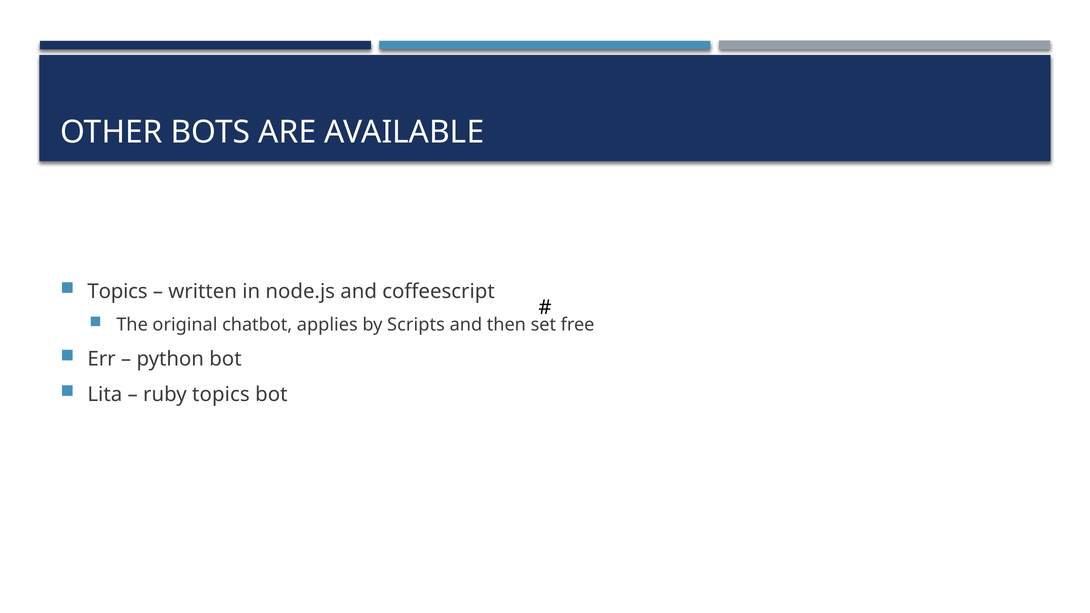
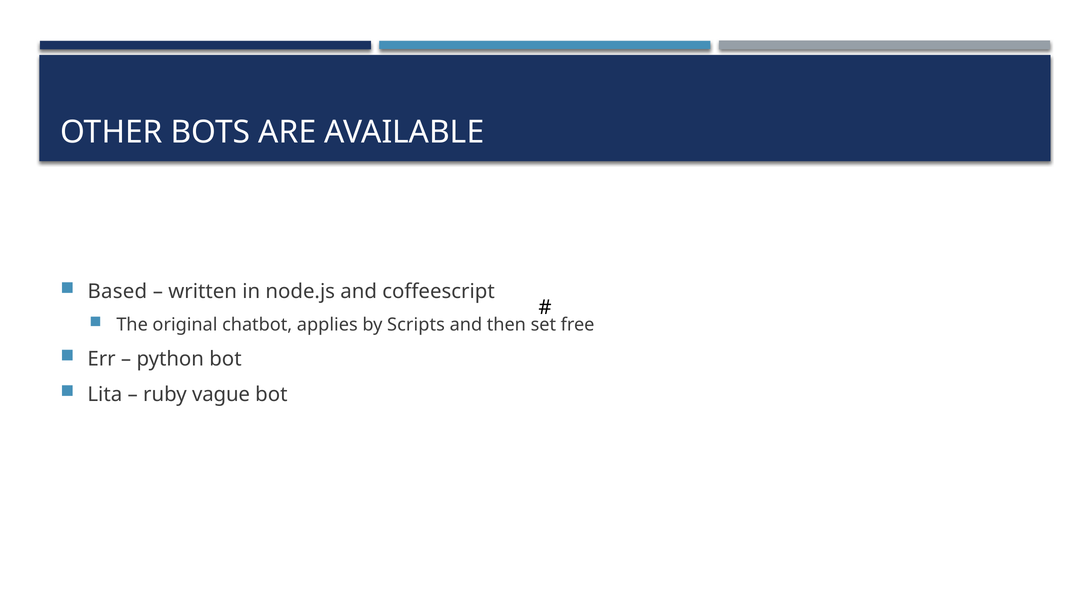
Topics: Topics -> Based (117, 292)
ruby topics: topics -> vague (221, 395)
